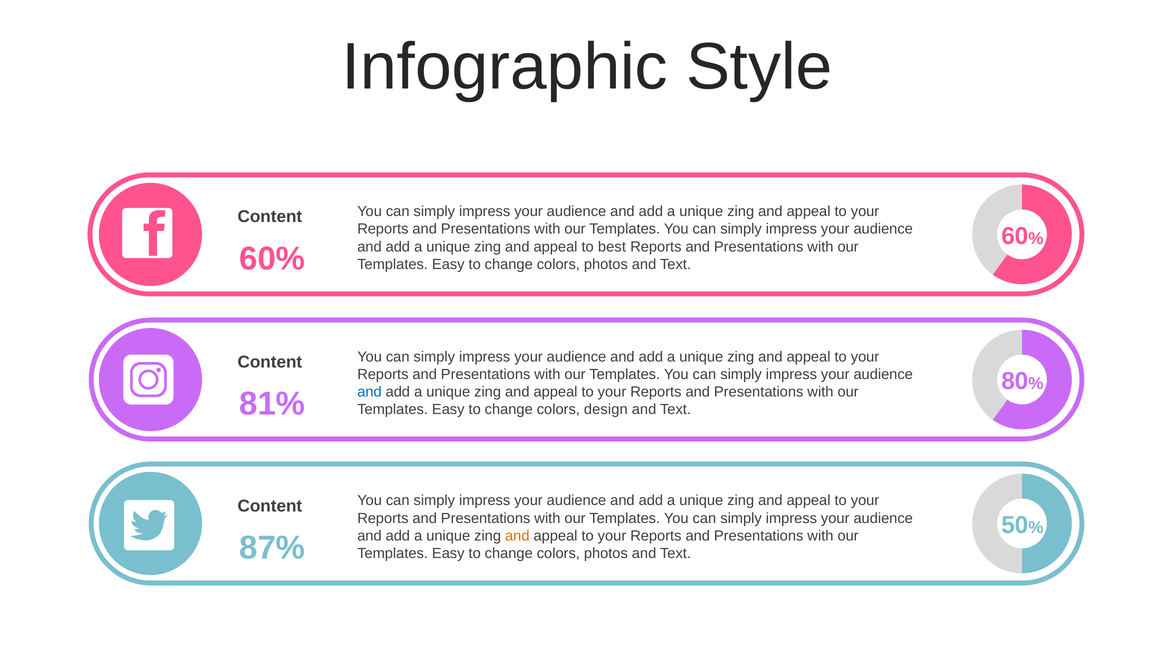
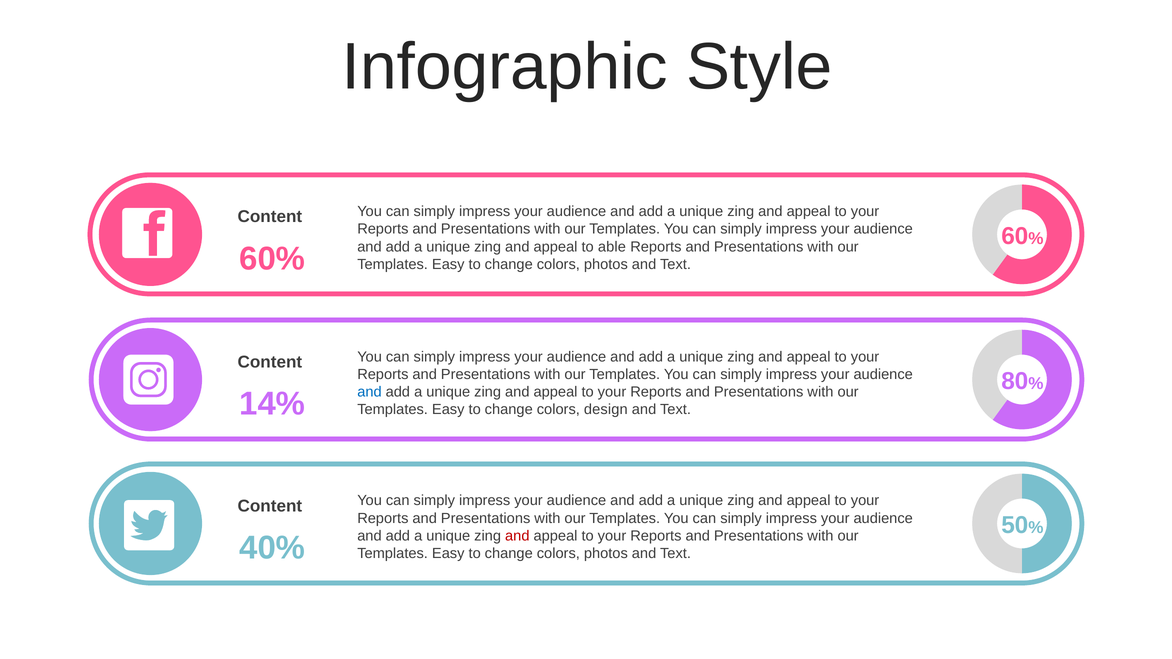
best: best -> able (612, 247)
81%: 81% -> 14% (272, 404)
and colour: orange -> red (517, 536)
87%: 87% -> 40% (272, 548)
